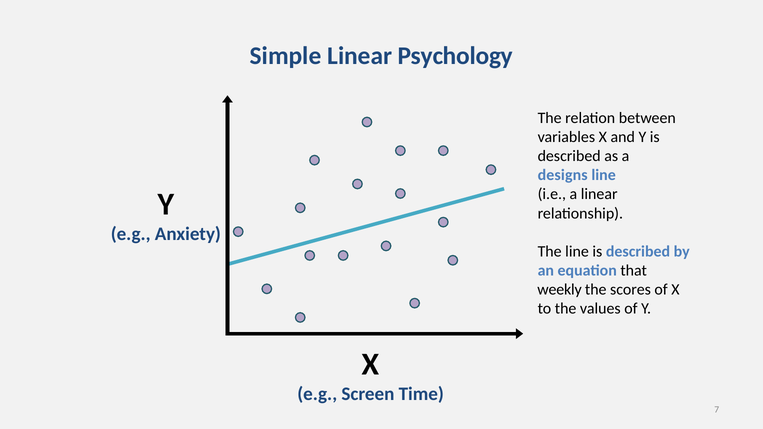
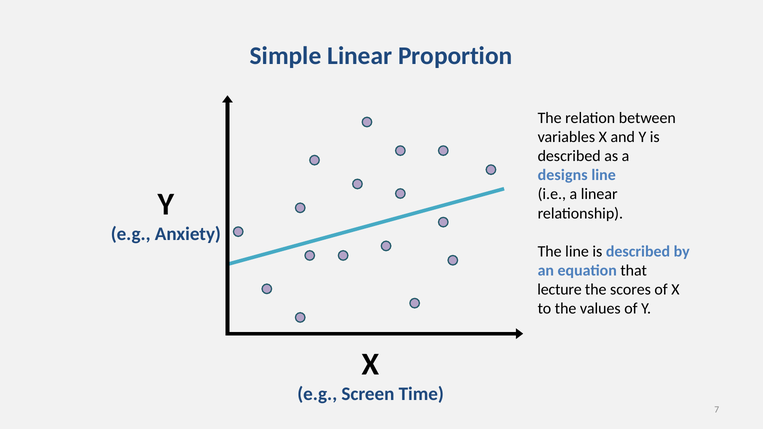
Psychology: Psychology -> Proportion (455, 56)
weekly: weekly -> lecture (560, 290)
